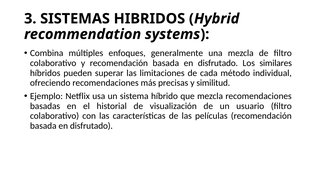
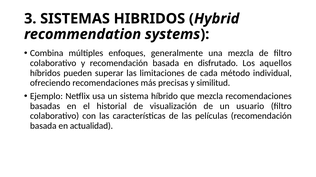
similares: similares -> aquellos (276, 63)
disfrutado: disfrutado -> actualidad (91, 126)
